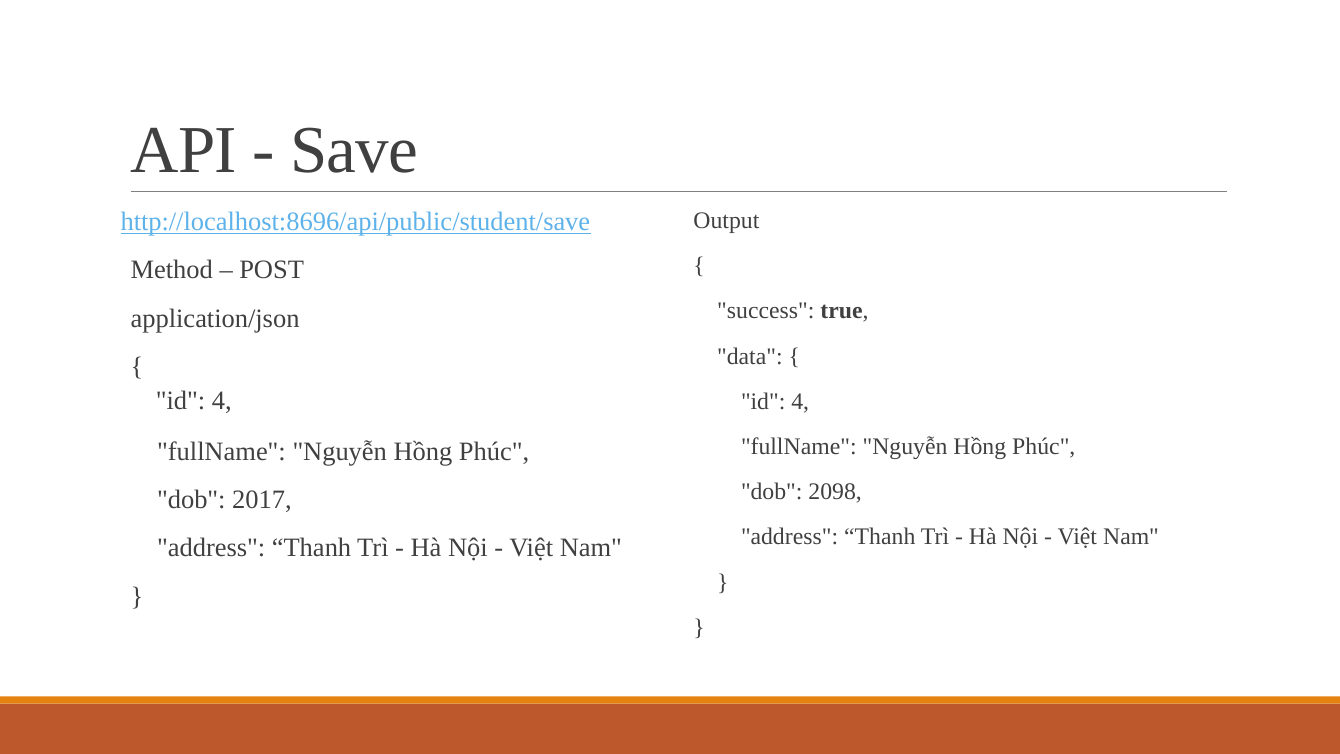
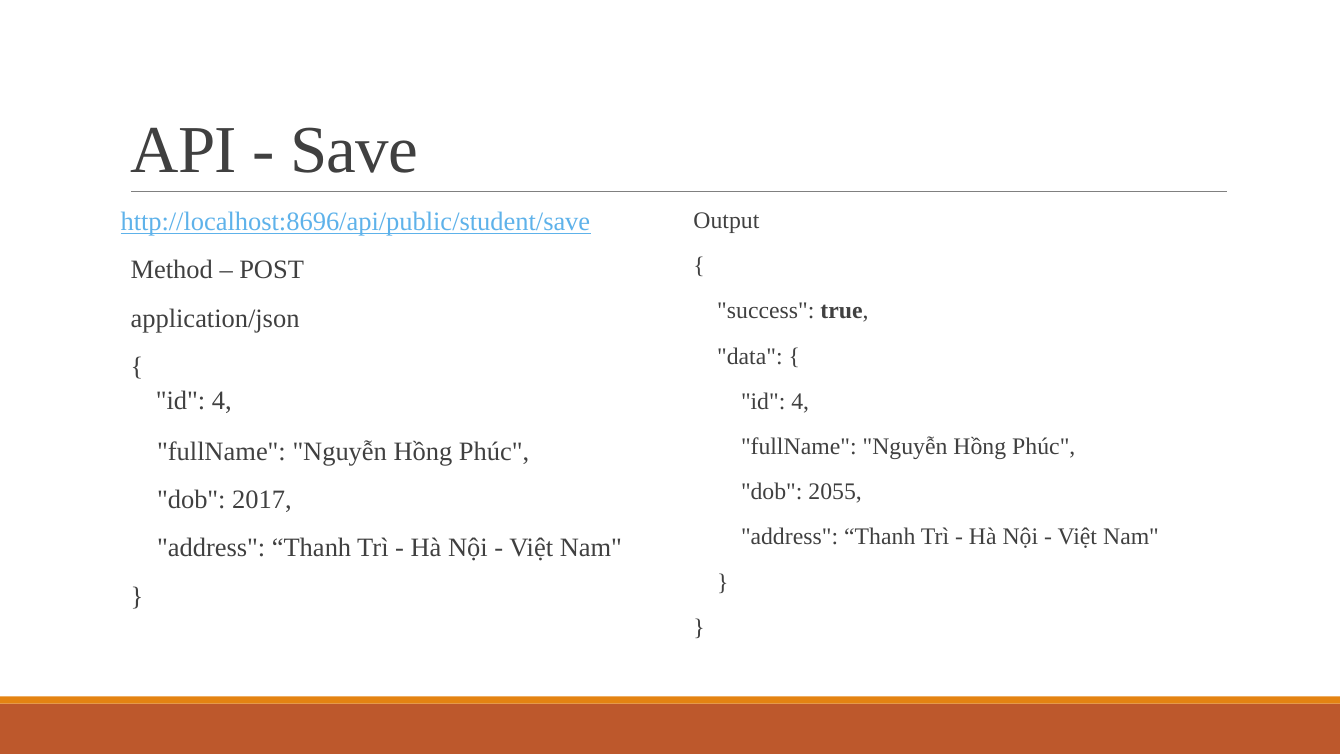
2098: 2098 -> 2055 (835, 492)
